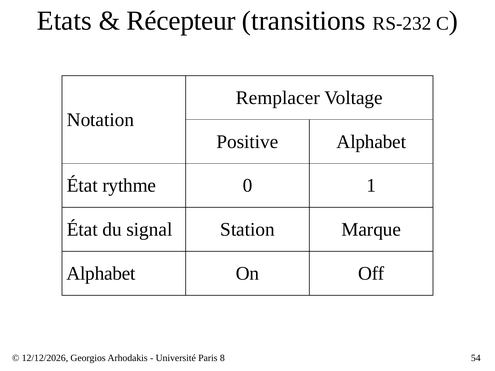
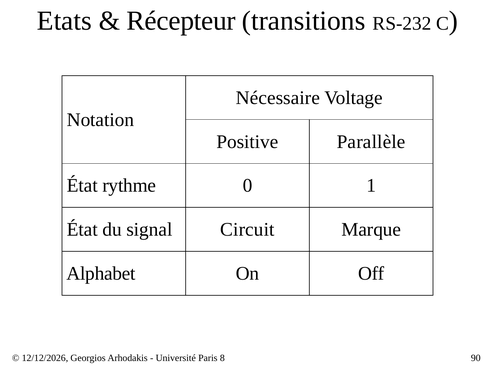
Remplacer: Remplacer -> Nécessaire (278, 98)
Positive Alphabet: Alphabet -> Parallèle (371, 142)
Station: Station -> Circuit (247, 230)
54: 54 -> 90 (476, 358)
